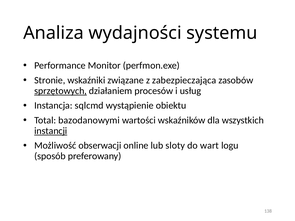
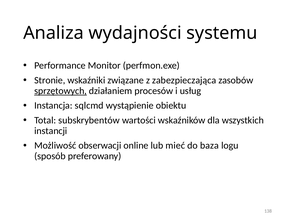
bazodanowymi: bazodanowymi -> subskrybentów (89, 120)
instancji underline: present -> none (51, 131)
sloty: sloty -> mieć (175, 146)
wart: wart -> baza (209, 146)
